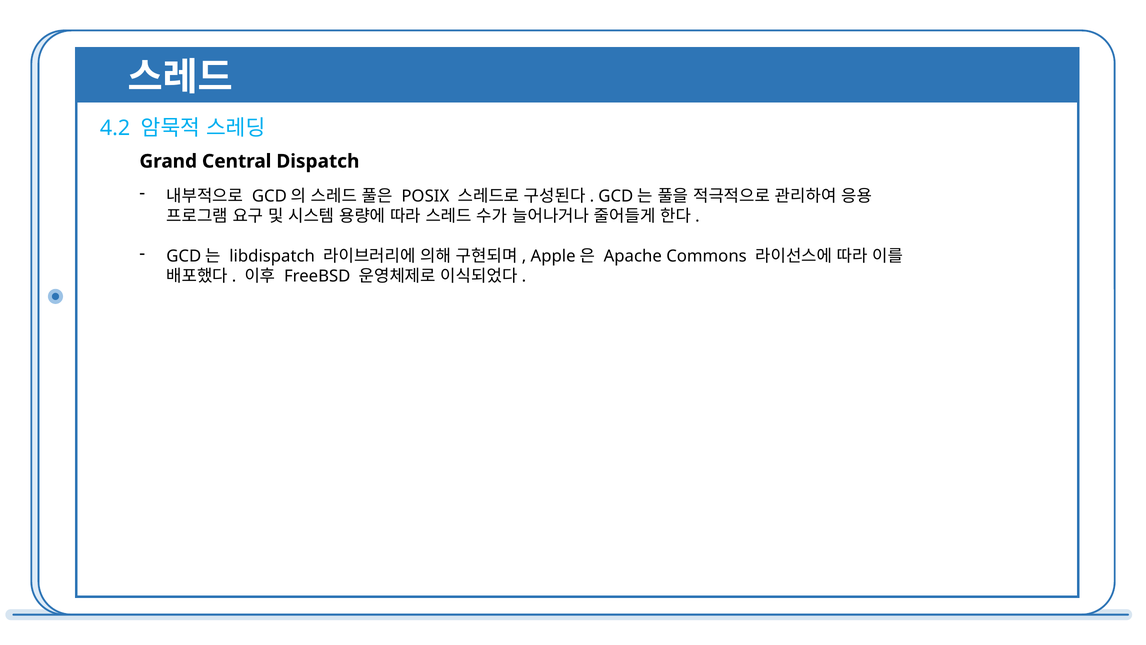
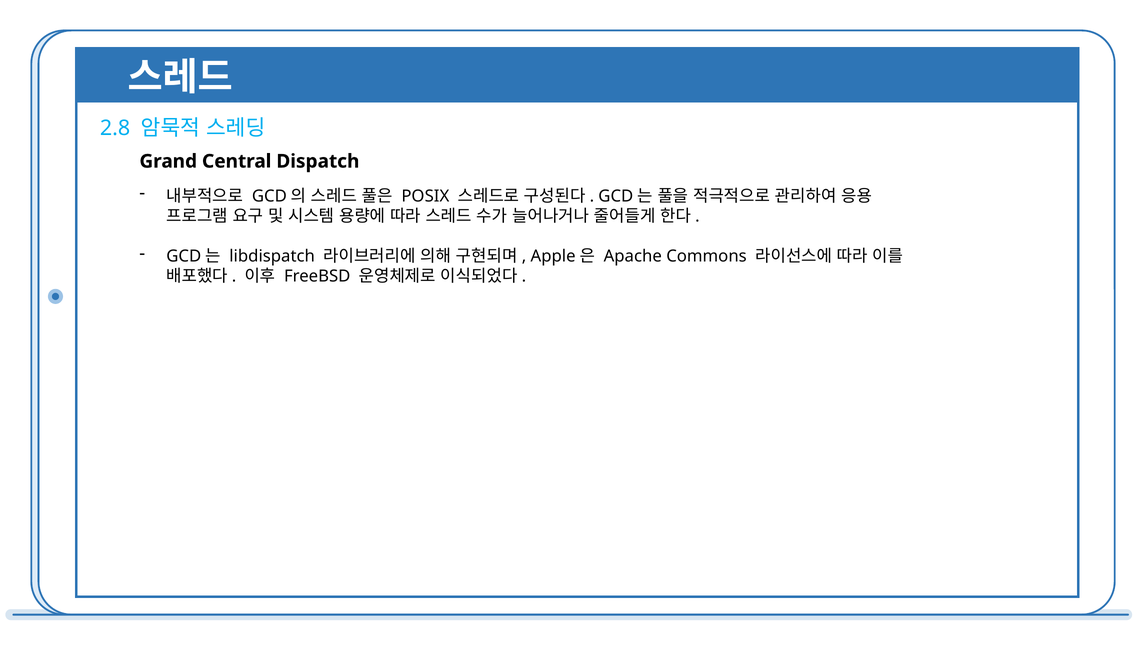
4.2: 4.2 -> 2.8 (115, 128)
